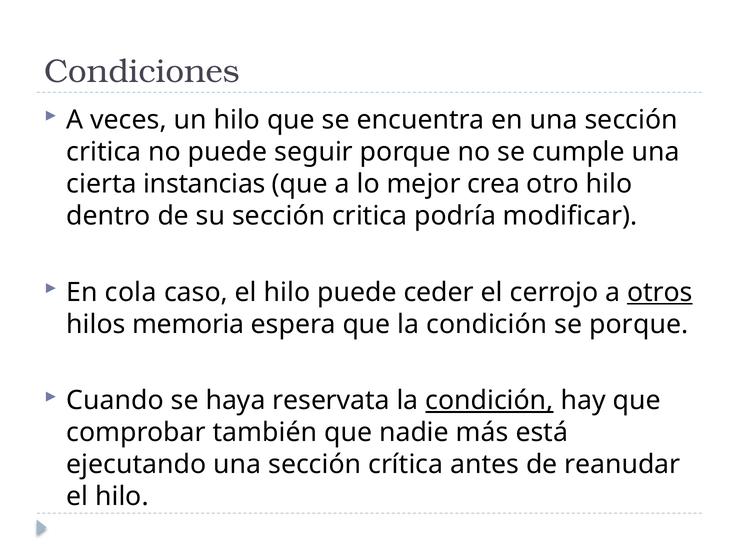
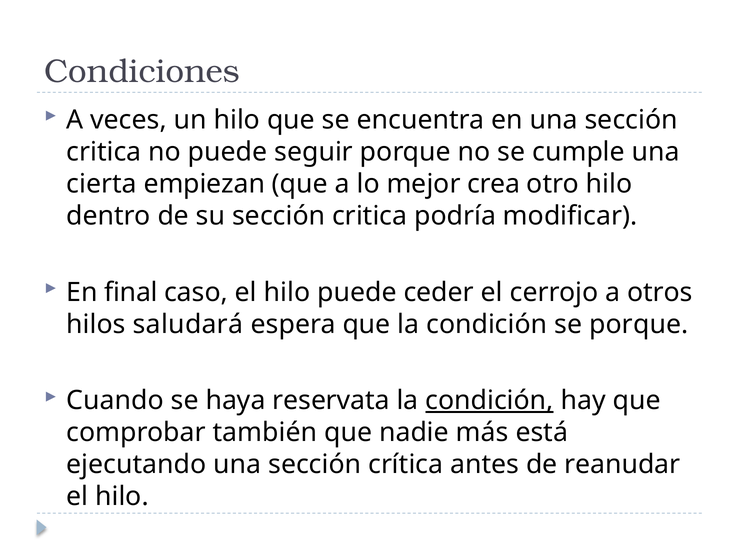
instancias: instancias -> empiezan (204, 184)
cola: cola -> final (131, 292)
otros underline: present -> none (660, 292)
memoria: memoria -> saludará (188, 324)
